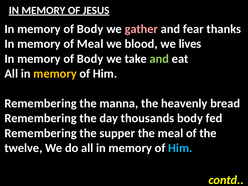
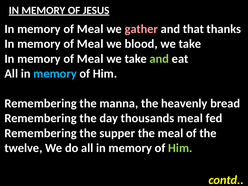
Body: Body -> Meal (90, 29)
fear: fear -> that (193, 29)
lives: lives -> take (190, 44)
Body: Body -> Meal (90, 59)
memory colour: yellow -> light blue (55, 74)
thousands body: body -> meal (190, 118)
Him colour: light blue -> light green (180, 148)
